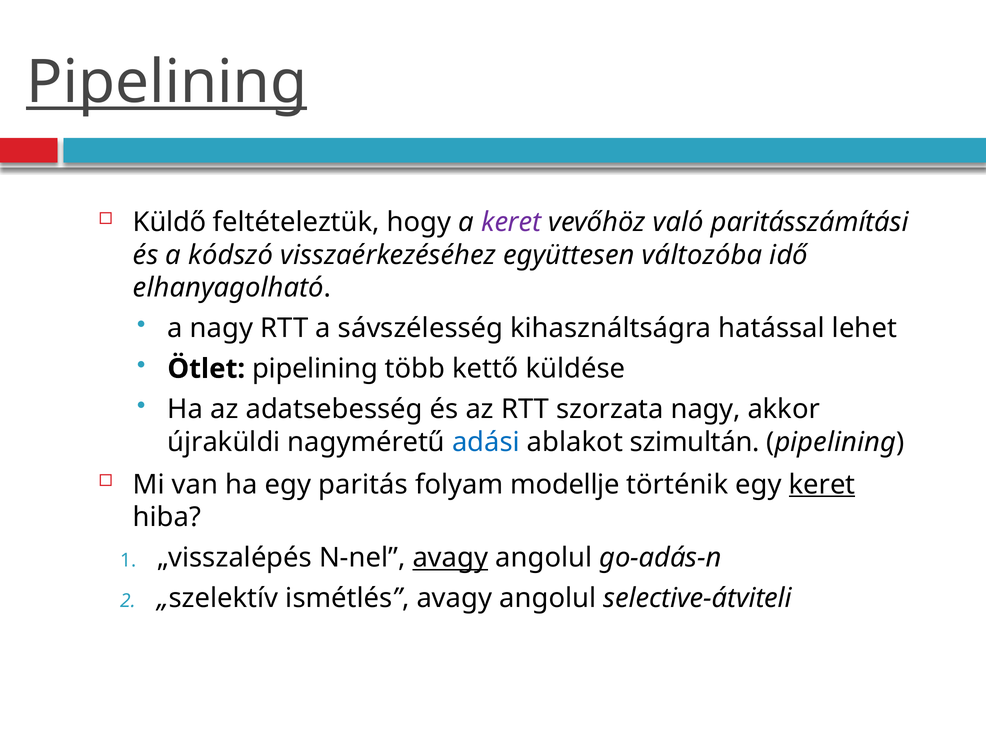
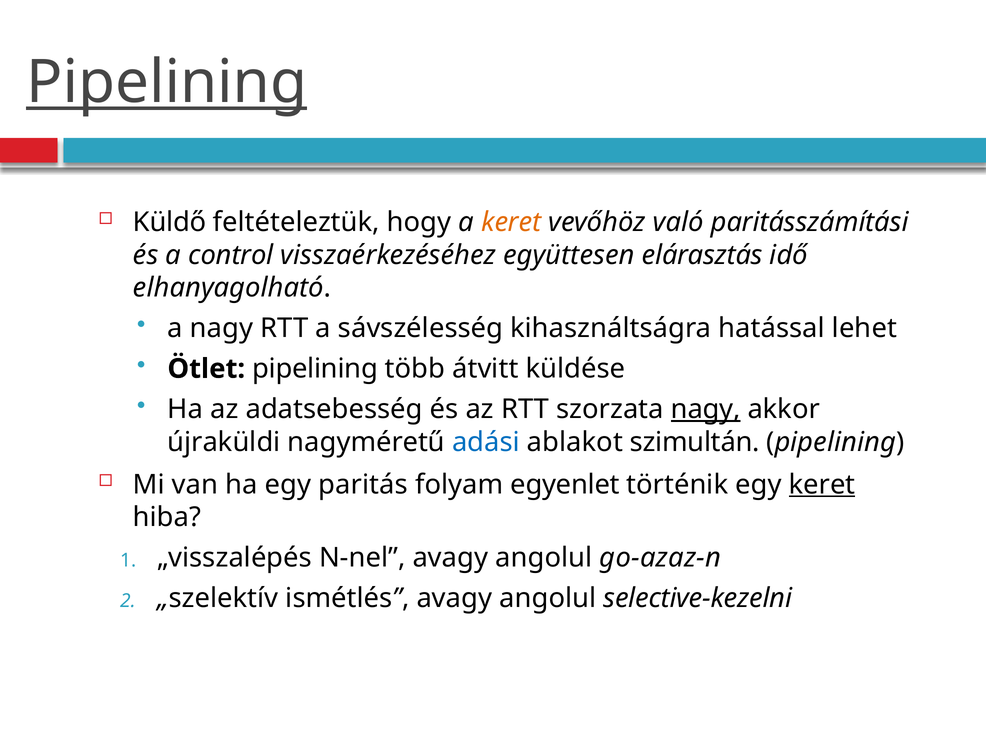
keret colour: purple -> orange (511, 222)
kódszó: kódszó -> control (231, 255)
változóba: változóba -> elárasztás (702, 255)
kettő: kettő -> átvitt (485, 369)
nagy underline: none -> present (706, 409)
modellje: modellje -> egyenlet (565, 485)
avagy underline: present -> none (450, 558)
go-adás-n: go-adás-n -> go-azaz-n (660, 558)
selective-átviteli: selective-átviteli -> selective-kezelni (698, 599)
